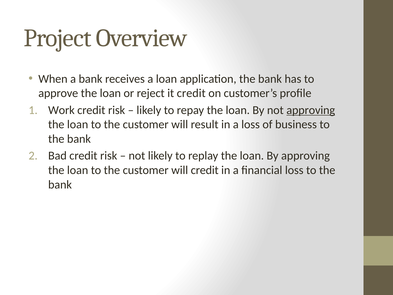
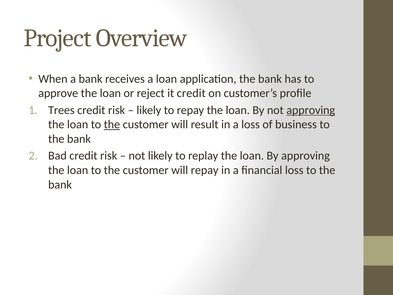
Work: Work -> Trees (61, 110)
the underline: none -> present (112, 124)
will credit: credit -> repay (205, 170)
